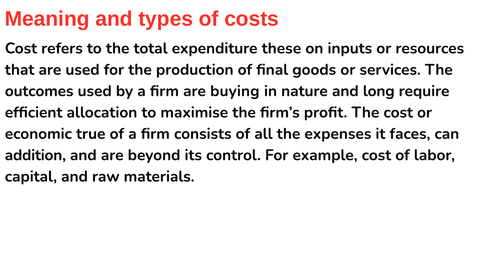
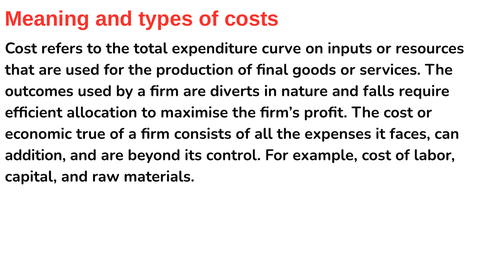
these: these -> curve (281, 48)
buying: buying -> diverts (235, 91)
long: long -> falls (379, 91)
